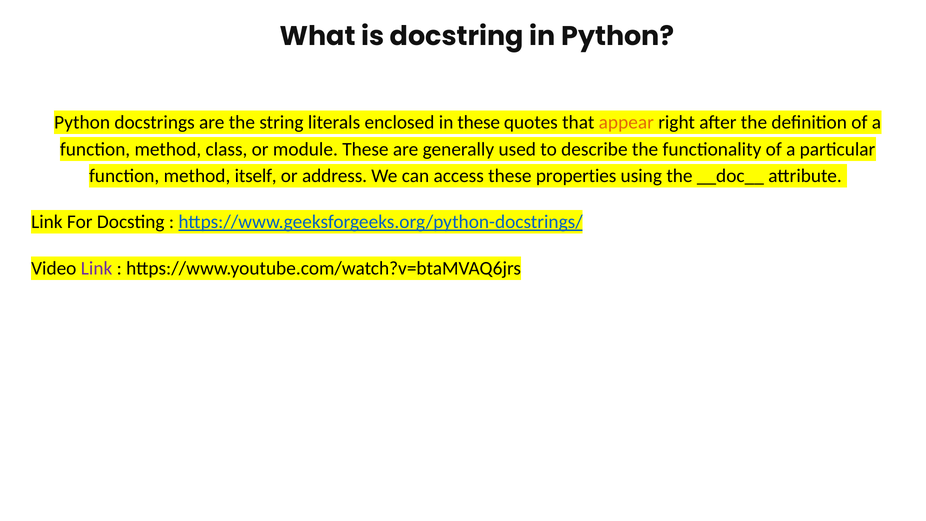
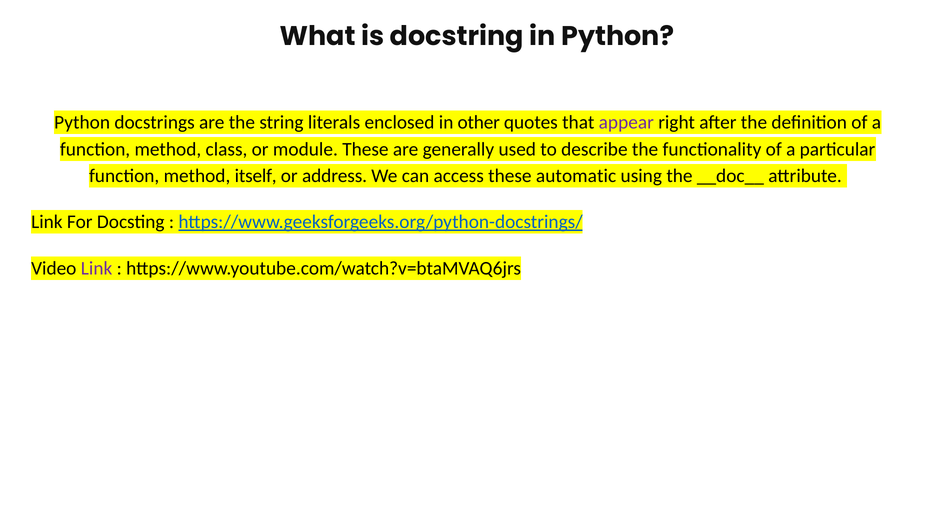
in these: these -> other (479, 122)
appear colour: orange -> purple (626, 122)
properties: properties -> automatic (576, 176)
